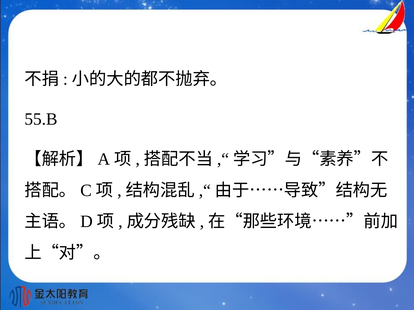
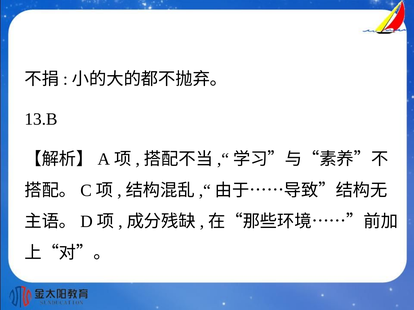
55.B: 55.B -> 13.B (41, 119)
